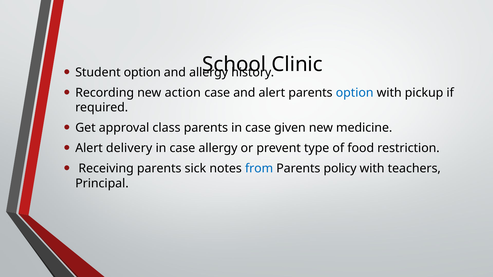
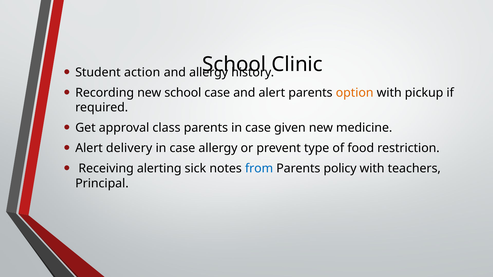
Student option: option -> action (142, 73)
new action: action -> school (183, 93)
option colour: blue -> orange (355, 93)
Receiving parents: parents -> alerting (159, 169)
